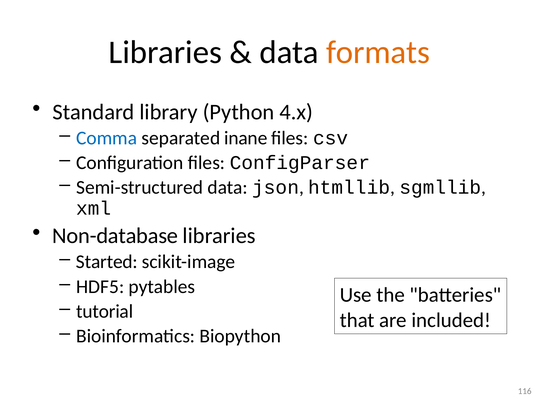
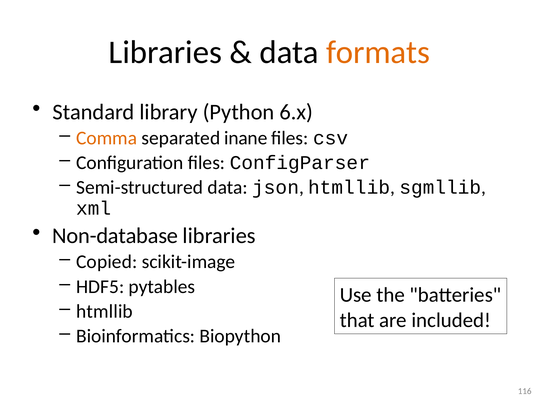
4.x: 4.x -> 6.x (296, 112)
Comma colour: blue -> orange (107, 138)
Started: Started -> Copied (107, 262)
tutorial: tutorial -> htmllib (104, 312)
